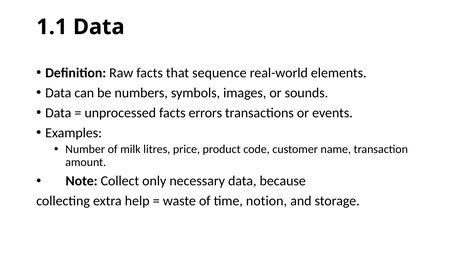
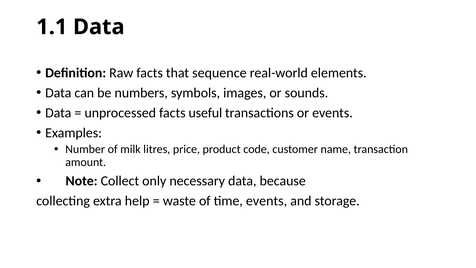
errors: errors -> useful (205, 113)
time notion: notion -> events (267, 201)
